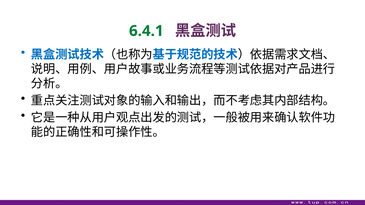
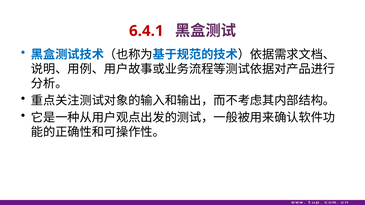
6.4.1 colour: green -> red (146, 31)
